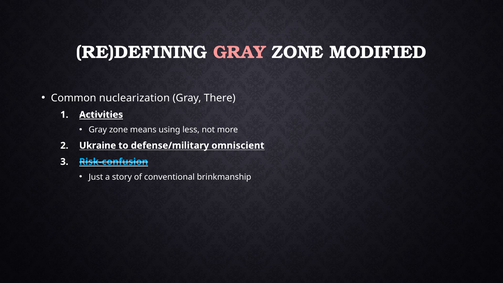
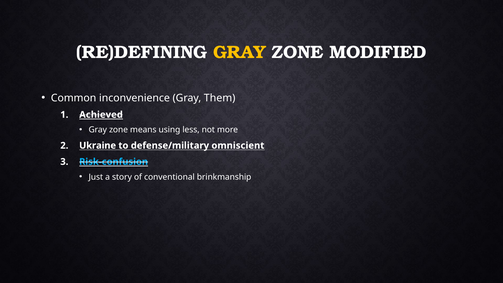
GRAY colour: pink -> yellow (240, 52)
nuclearization: nuclearization -> inconvenience (134, 98)
There: There -> Them (220, 98)
Activities: Activities -> Achieved (101, 115)
